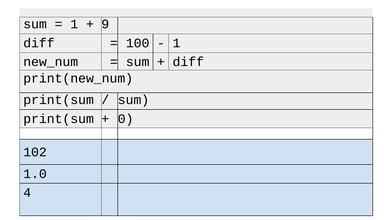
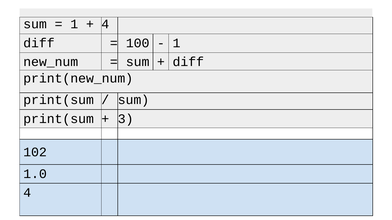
9: 9 -> 4 (105, 24)
0: 0 -> 3 (126, 119)
